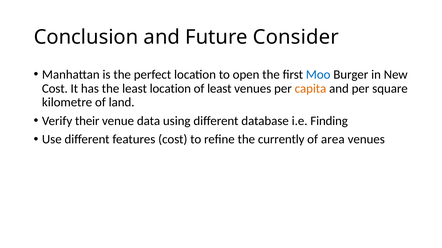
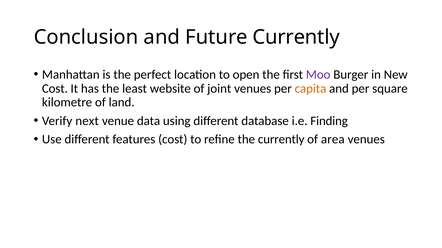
Future Consider: Consider -> Currently (296, 37)
Moo colour: blue -> purple (318, 75)
least location: location -> website (170, 89)
of least: least -> joint (219, 89)
their: their -> next (87, 121)
